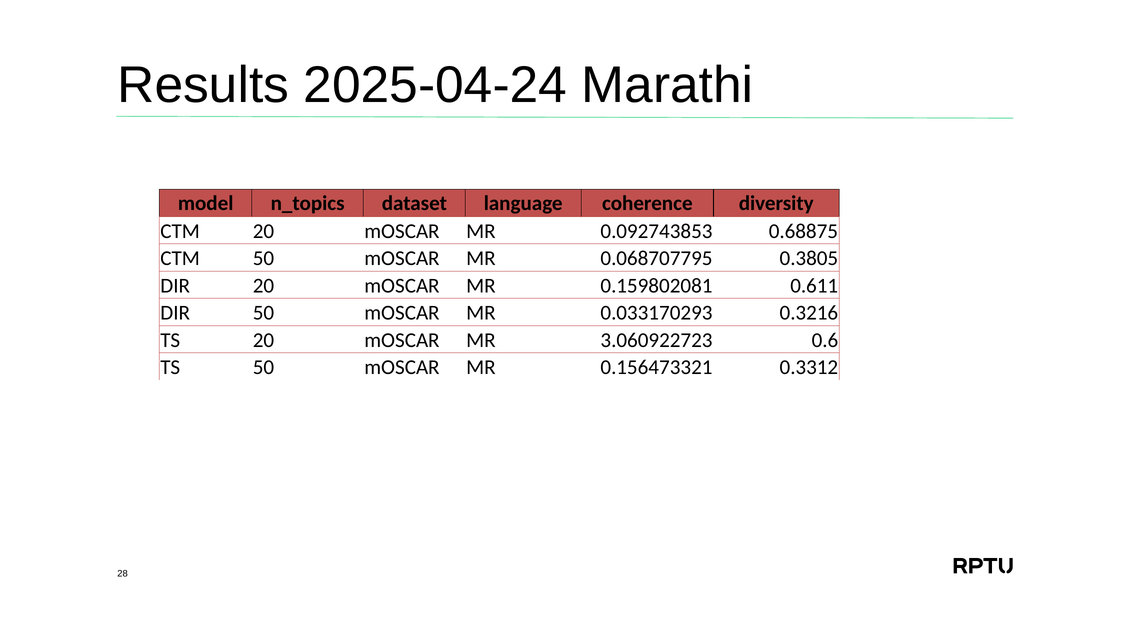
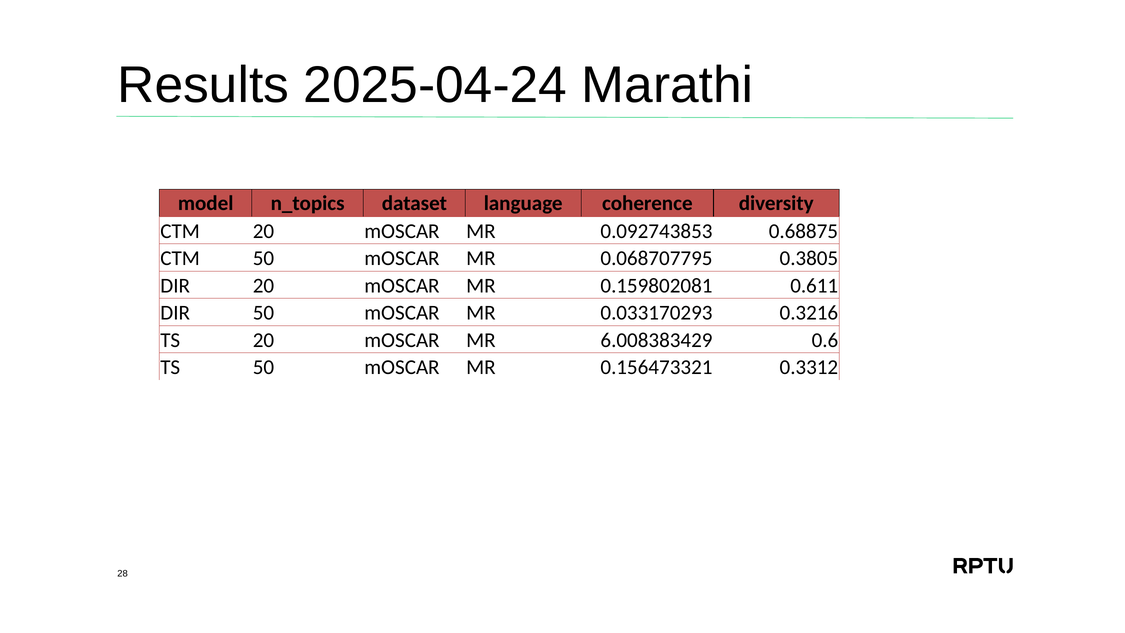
3.060922723: 3.060922723 -> 6.008383429 (656, 340)
